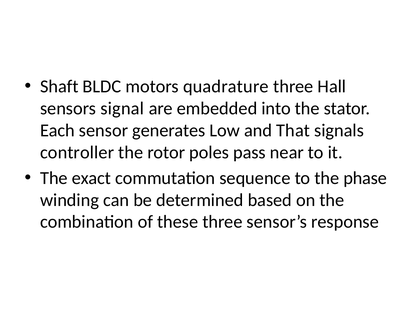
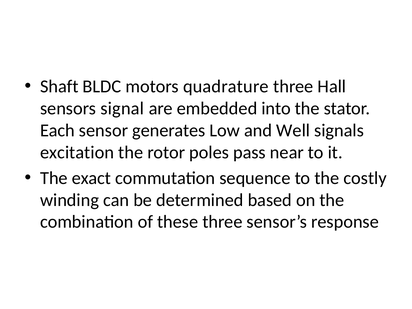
That: That -> Well (293, 130)
controller: controller -> excitation (77, 152)
phase: phase -> costly (365, 178)
